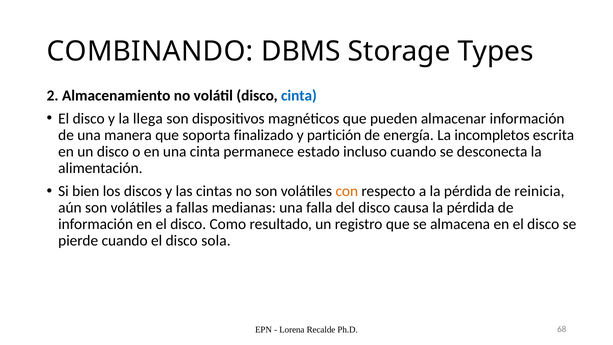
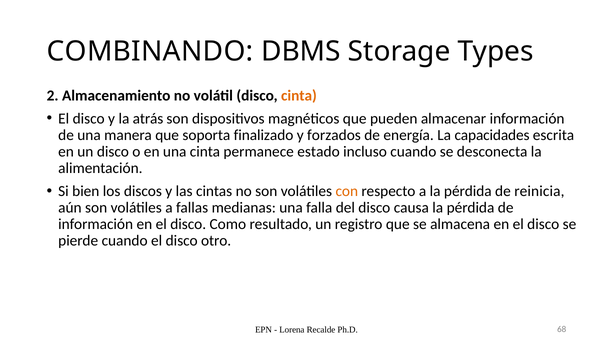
cinta colour: blue -> orange (299, 95)
llega: llega -> atrás (148, 118)
partición: partición -> forzados (334, 135)
incompletos: incompletos -> capacidades (492, 135)
sola: sola -> otro (216, 241)
